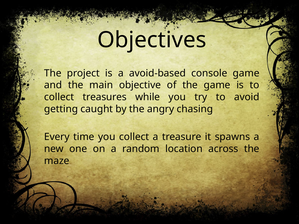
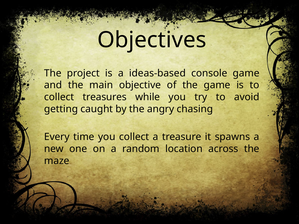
avoid-based: avoid-based -> ideas-based (157, 73)
